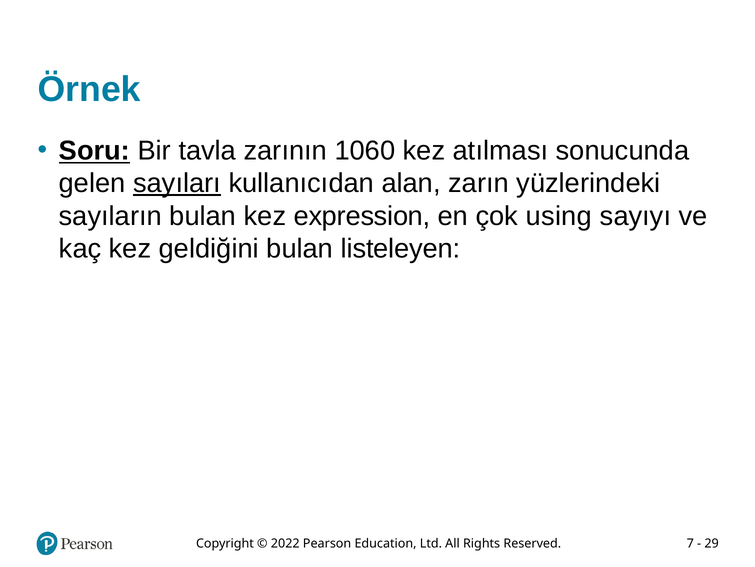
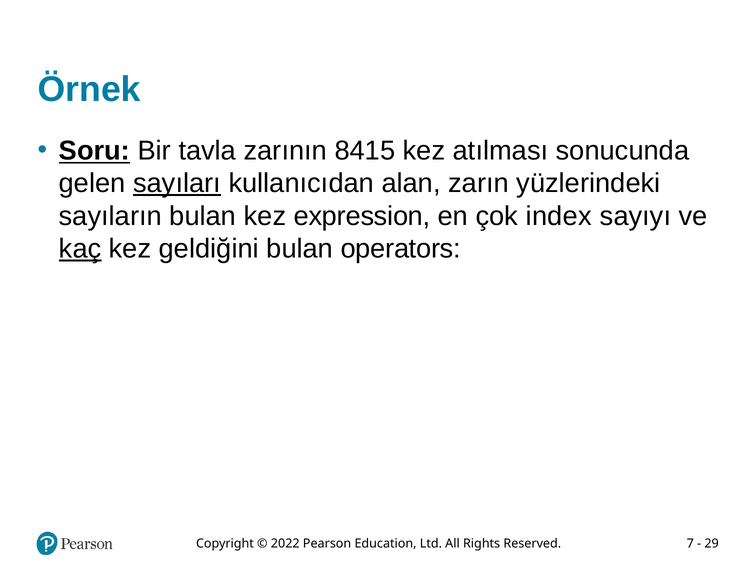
1060: 1060 -> 8415 (365, 150)
using: using -> index (559, 216)
kaç underline: none -> present (80, 248)
listeleyen: listeleyen -> operators (401, 248)
